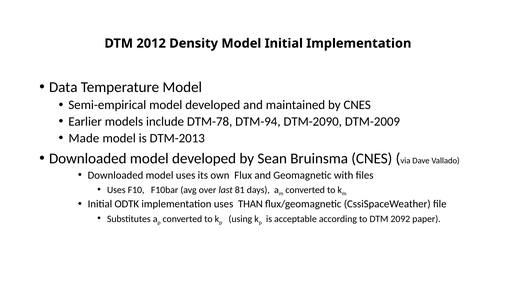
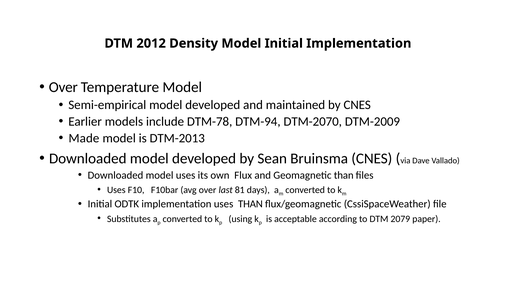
Data: Data -> Over (63, 87)
DTM-2090: DTM-2090 -> DTM-2070 (313, 122)
Geomagnetic with: with -> than (344, 175)
2092: 2092 -> 2079 (400, 219)
